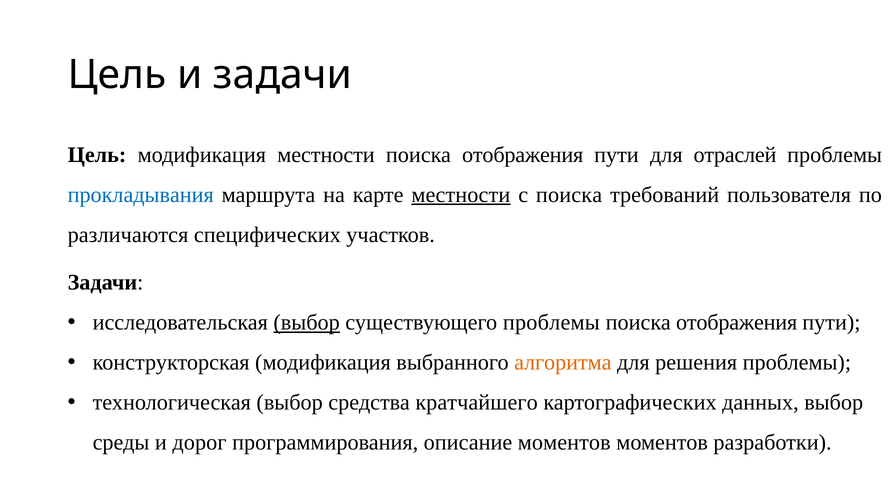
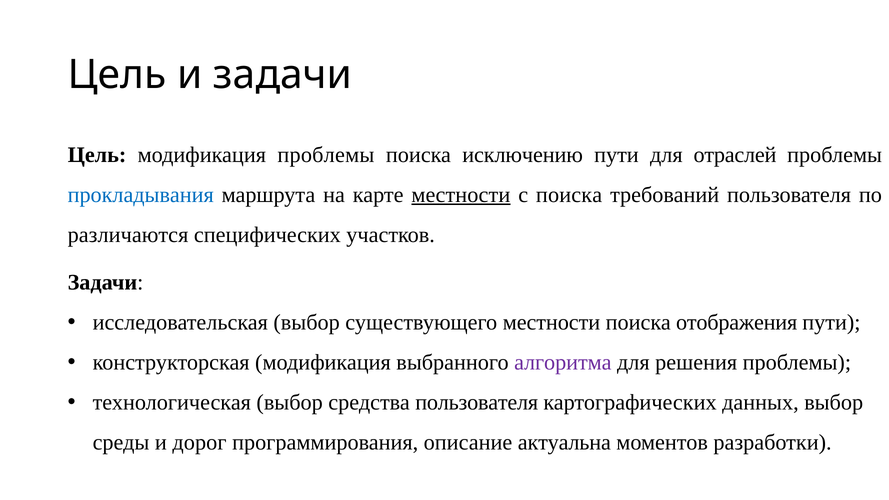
модификация местности: местности -> проблемы (326, 155)
отображения: отображения -> исключению (523, 155)
выбор underline: present -> none (307, 323)
существующего проблемы: проблемы -> местности (551, 323)
алгоритма colour: orange -> purple (563, 363)
средства кратчайшего: кратчайшего -> пользователя (477, 403)
описание моментов: моментов -> актуальна (564, 443)
